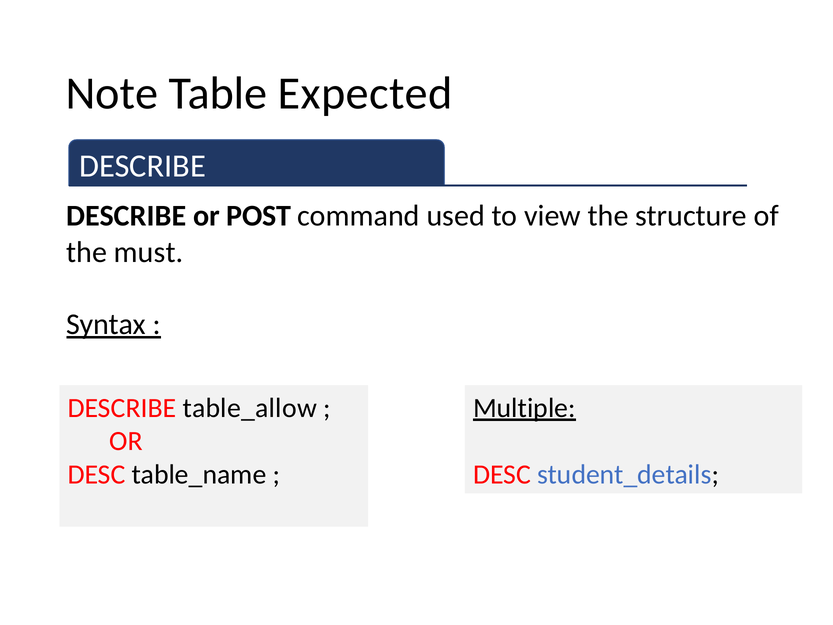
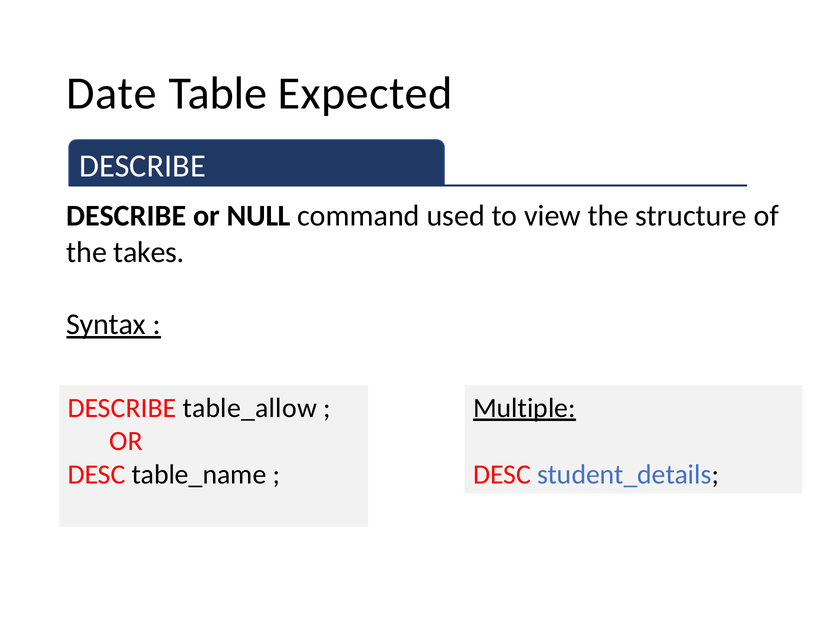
Note: Note -> Date (112, 93)
POST: POST -> NULL (259, 216)
must: must -> takes (149, 252)
